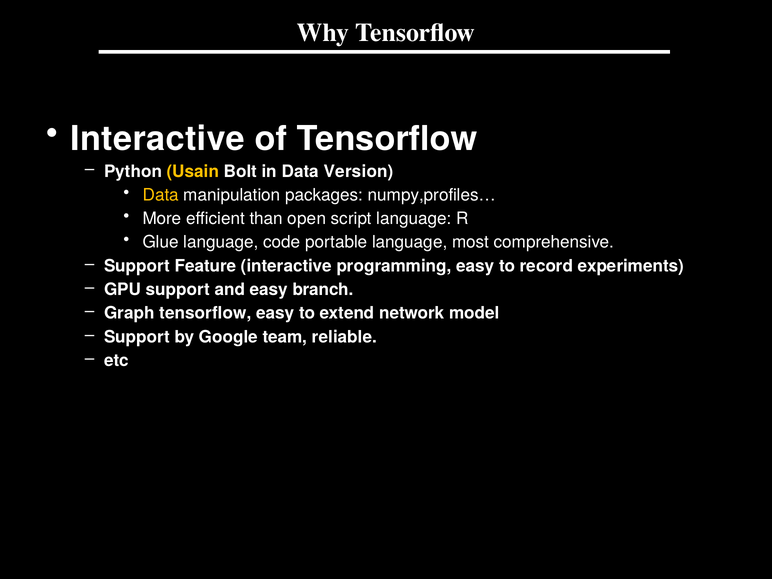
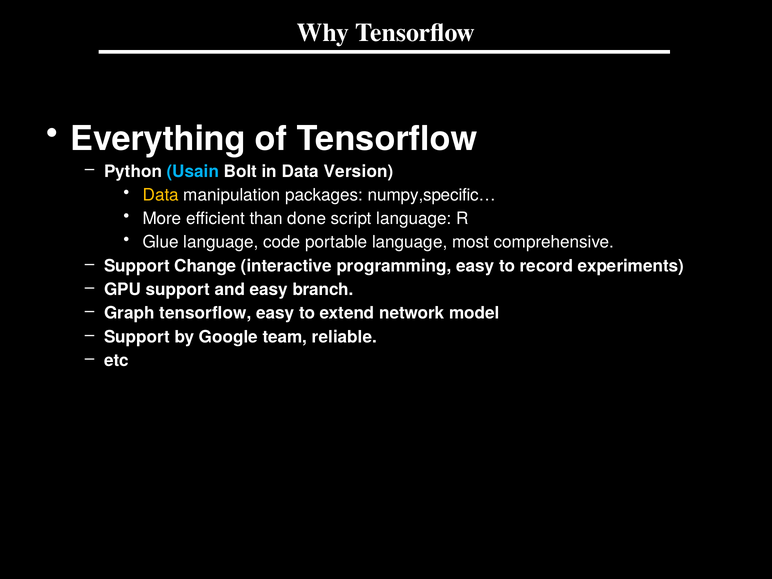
Interactive: Interactive -> Everything (158, 139)
Usain colour: yellow -> light blue (193, 171)
numpy,profiles…: numpy,profiles… -> numpy,specific… (432, 195)
open: open -> done (307, 219)
Feature: Feature -> Change (205, 266)
